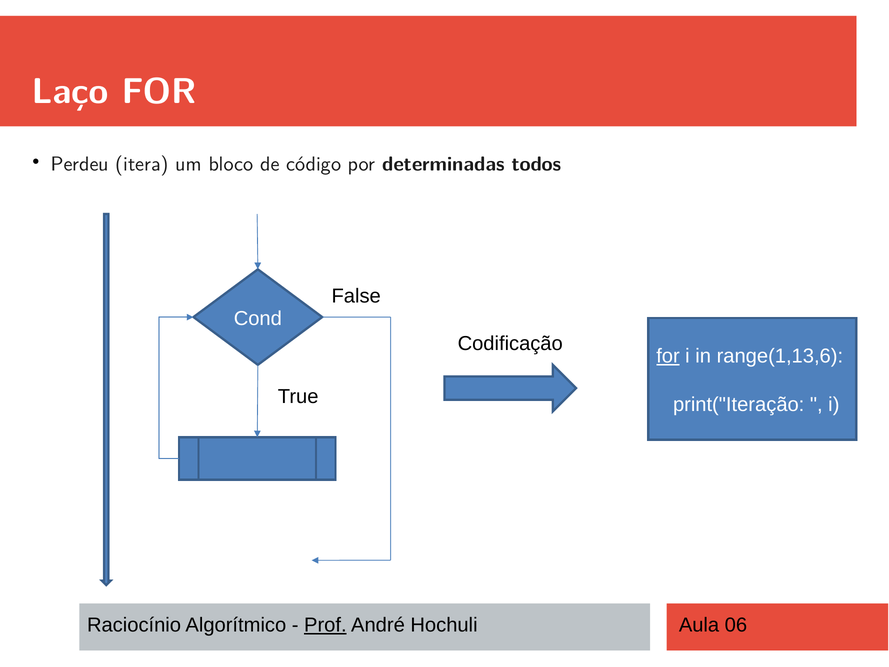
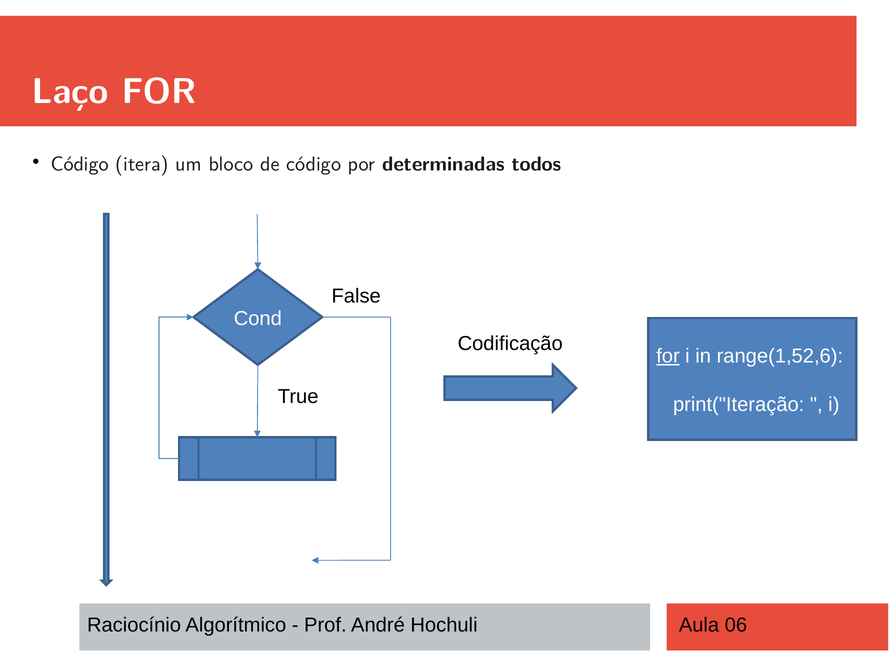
Perdeu: Perdeu -> Código (80, 164)
range(1,13,6: range(1,13,6 -> range(1,52,6 (780, 356)
Prof underline: present -> none (325, 625)
